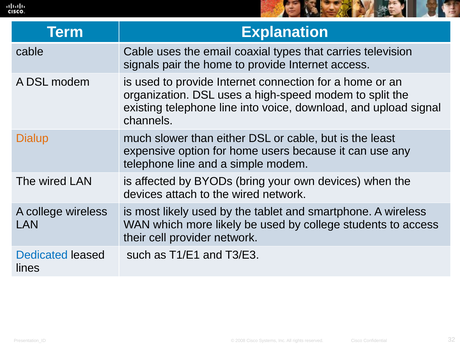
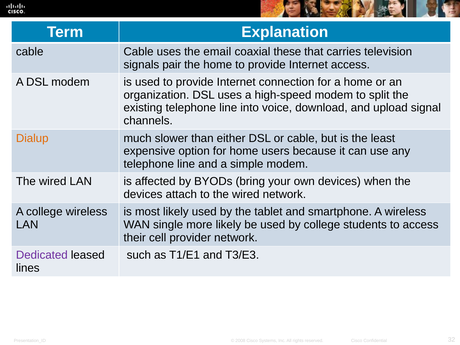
types: types -> these (287, 52)
which: which -> single (168, 225)
Dedicated colour: blue -> purple (42, 255)
